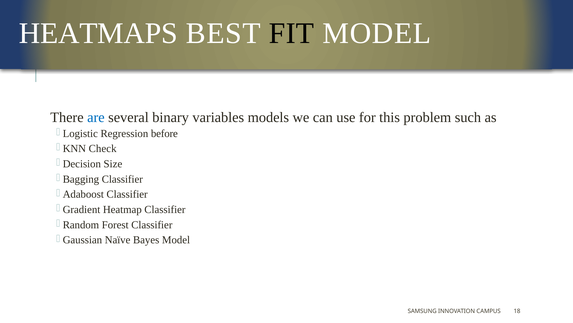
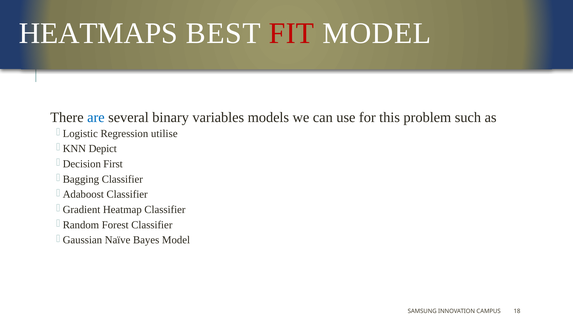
FIT colour: black -> red (291, 33)
before: before -> utilise (164, 133)
Check: Check -> Depict (103, 148)
Size: Size -> First (113, 164)
